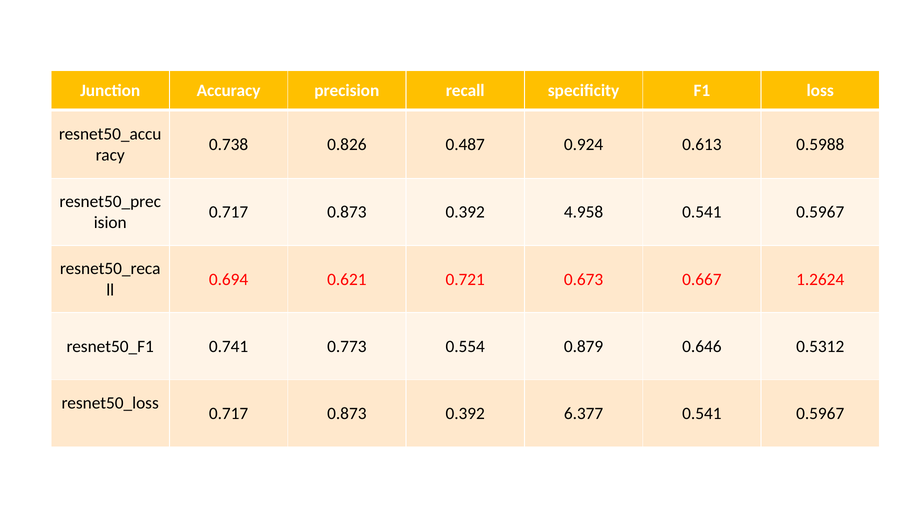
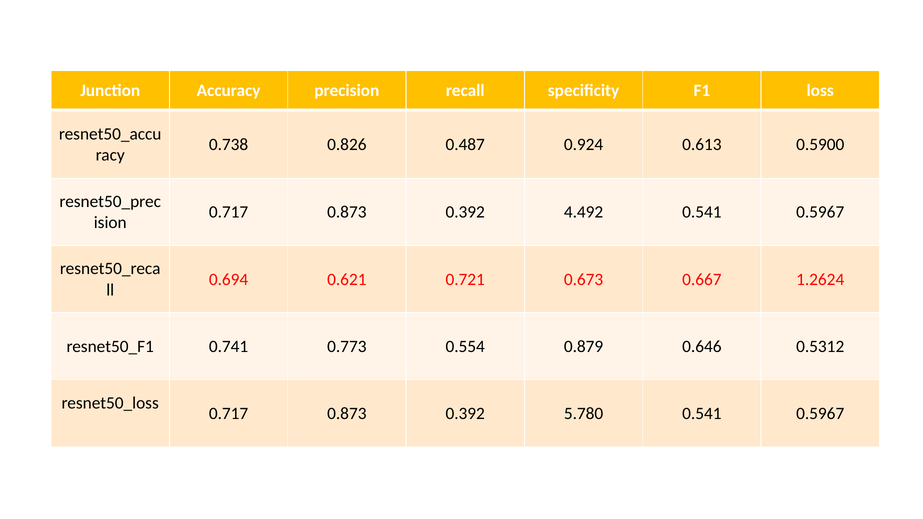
0.5988: 0.5988 -> 0.5900 (820, 144)
4.958: 4.958 -> 4.492 (584, 212)
6.377: 6.377 -> 5.780 (584, 414)
